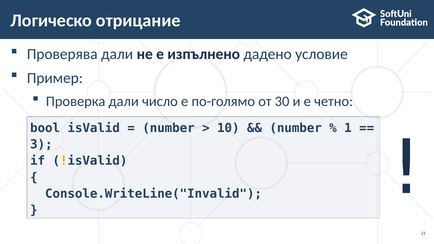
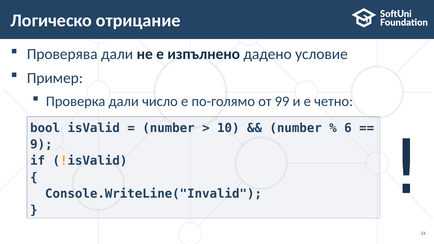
30: 30 -> 99 (282, 101)
1: 1 -> 6 (348, 128)
3: 3 -> 9 (41, 145)
